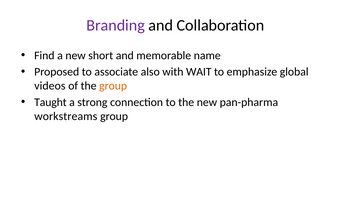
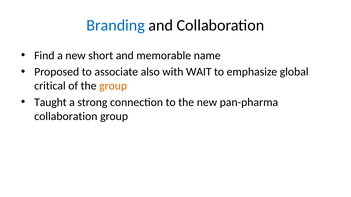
Branding colour: purple -> blue (116, 25)
videos: videos -> critical (50, 86)
workstreams: workstreams -> collaboration (66, 117)
